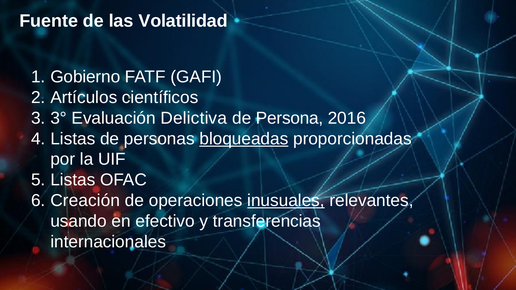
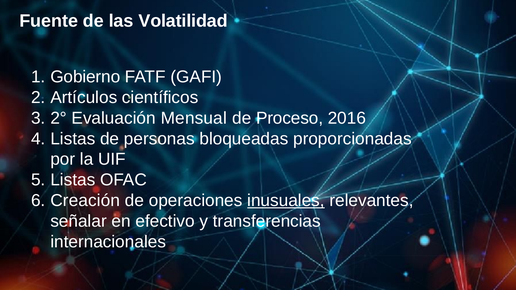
3°: 3° -> 2° (59, 118)
Delictiva: Delictiva -> Mensual (194, 118)
Persona: Persona -> Proceso (290, 118)
bloqueadas underline: present -> none (244, 139)
usando: usando -> señalar (79, 221)
